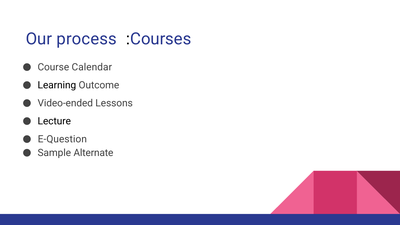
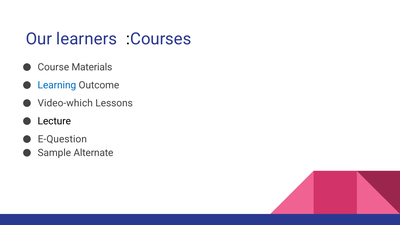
process: process -> learners (87, 39)
Calendar: Calendar -> Materials (92, 67)
Learning colour: black -> blue (57, 85)
Video-ended: Video-ended -> Video-which (65, 103)
